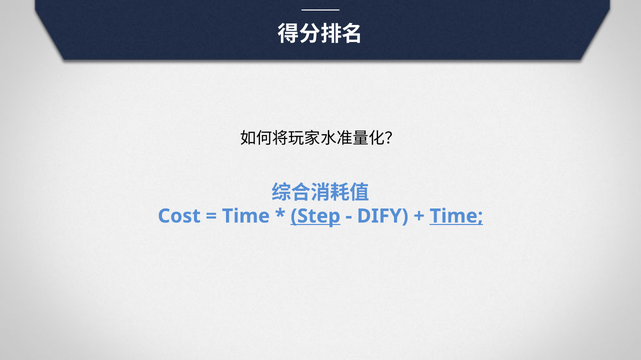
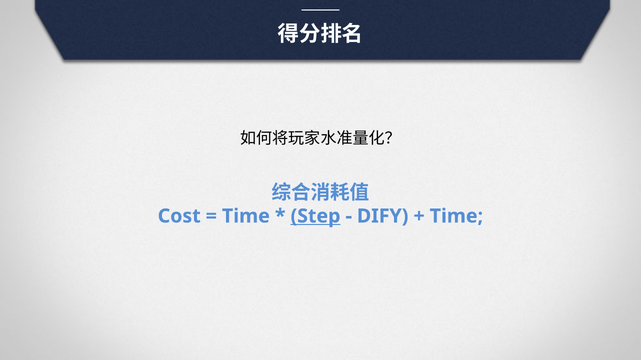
Time underline: present -> none (456, 216)
